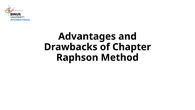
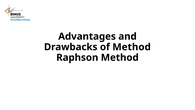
of Chapter: Chapter -> Method (132, 47)
